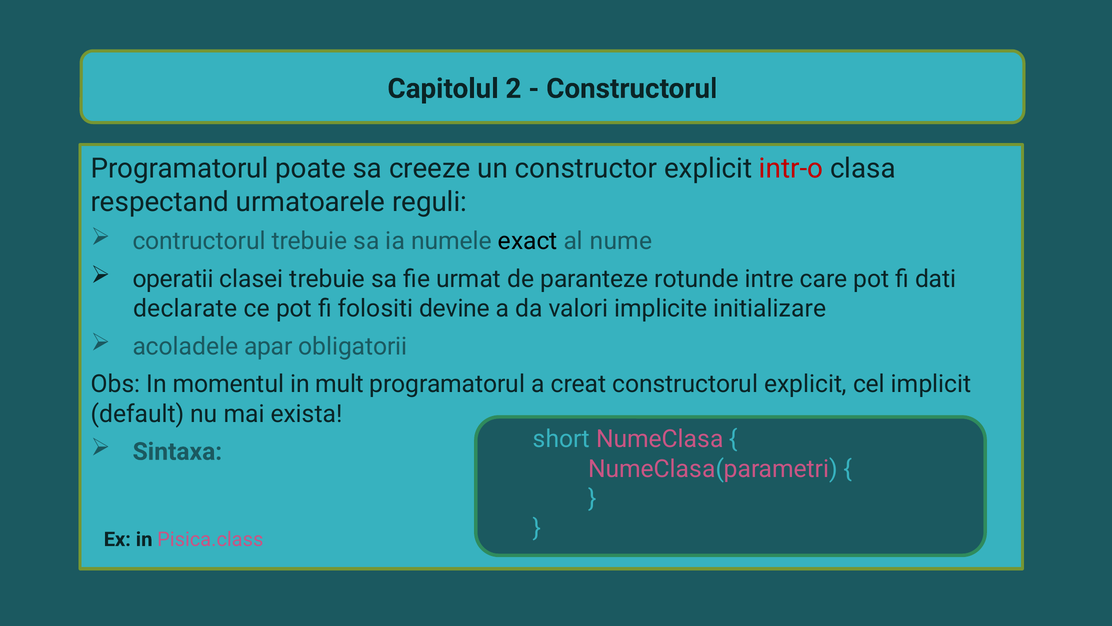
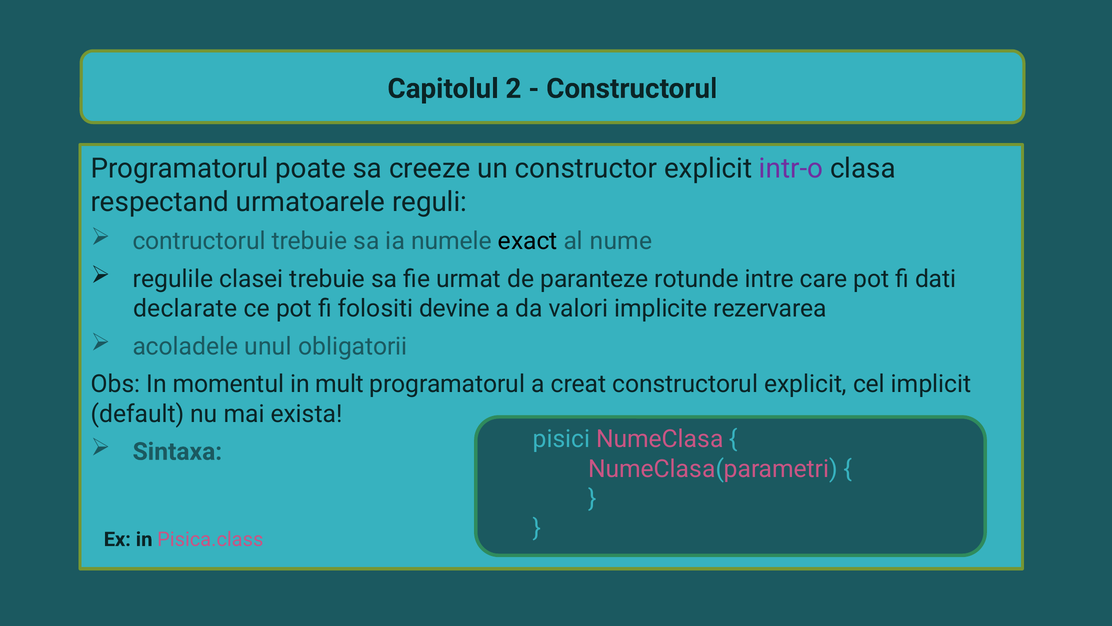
intr-o colour: red -> purple (791, 168)
operatii: operatii -> regulile (173, 279)
initializare: initializare -> rezervarea (770, 309)
apar: apar -> unul (268, 346)
short: short -> pisici (561, 439)
